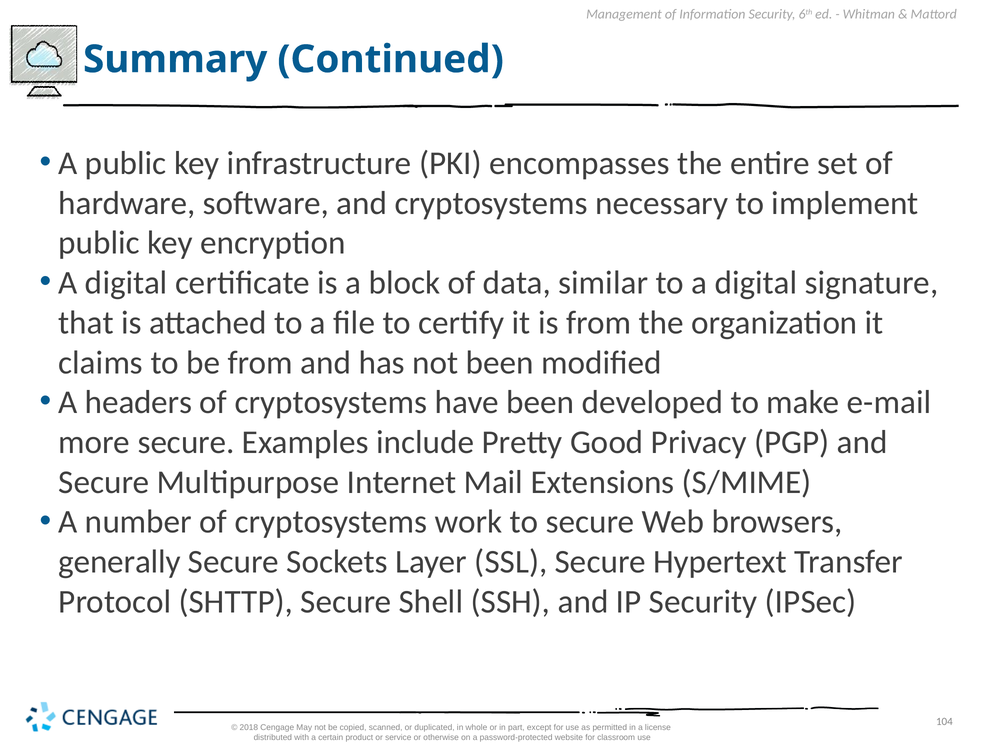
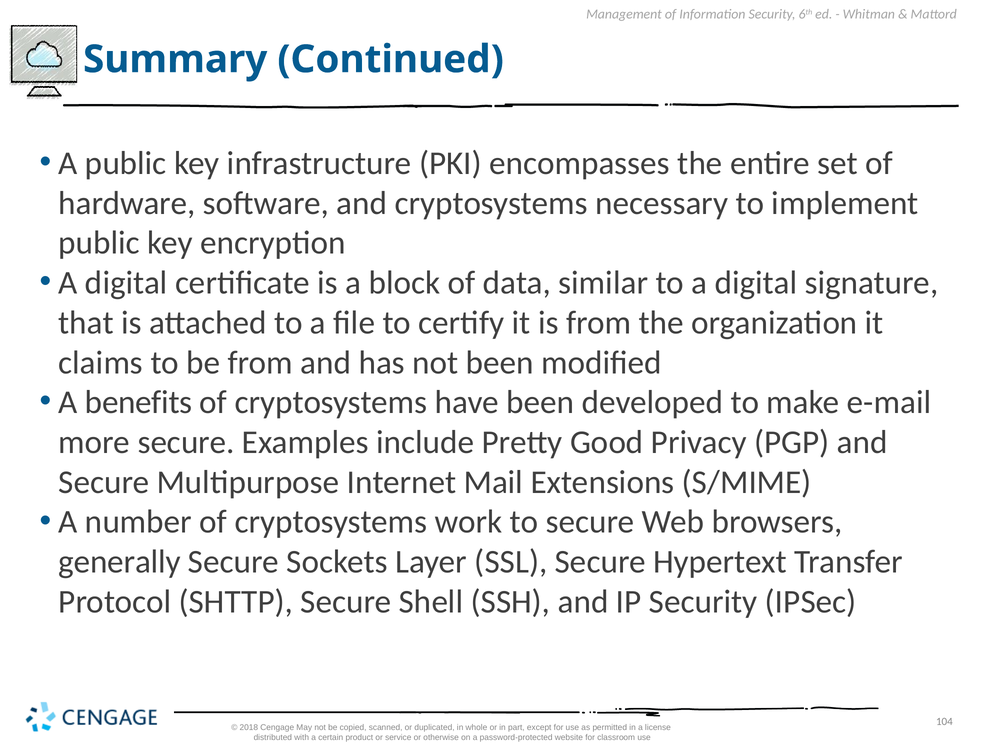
headers: headers -> benefits (139, 402)
